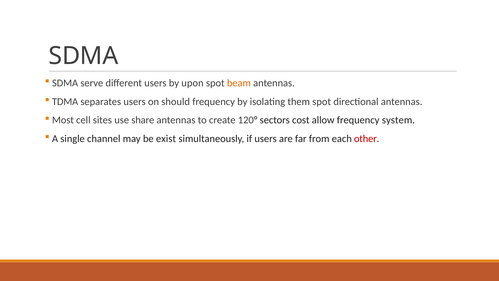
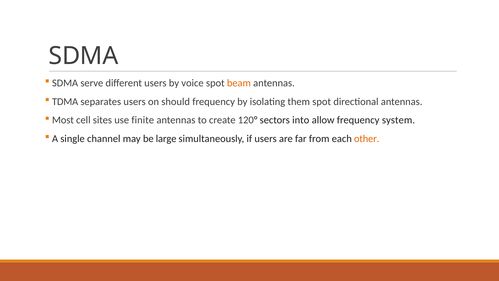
upon: upon -> voice (193, 83)
share: share -> finite (143, 120)
cost: cost -> into (301, 120)
exist: exist -> large (166, 138)
other colour: red -> orange (367, 138)
